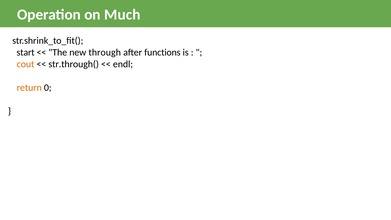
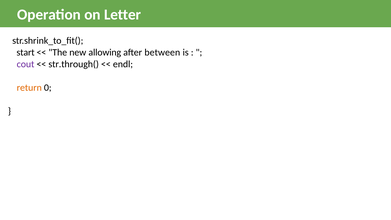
Much: Much -> Letter (123, 15)
through: through -> allowing (105, 52)
functions: functions -> between (162, 52)
cout colour: orange -> purple (26, 64)
